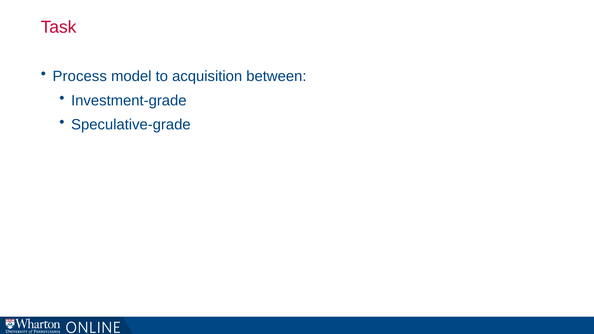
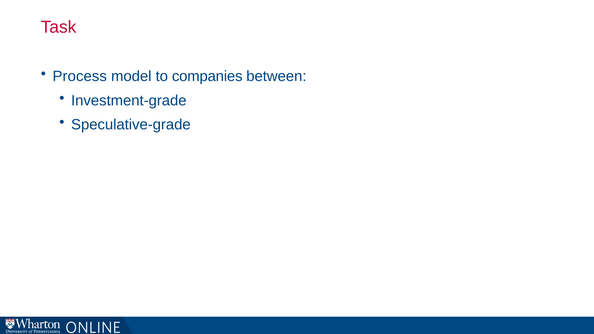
acquisition: acquisition -> companies (207, 76)
